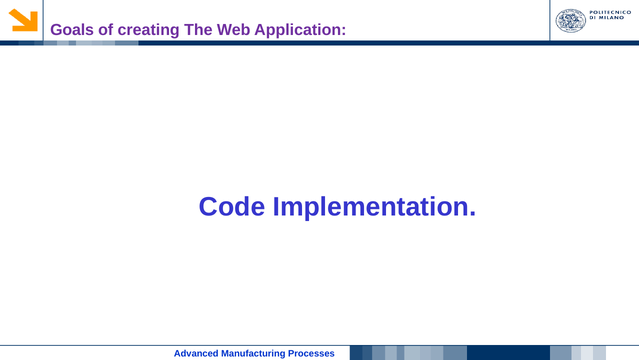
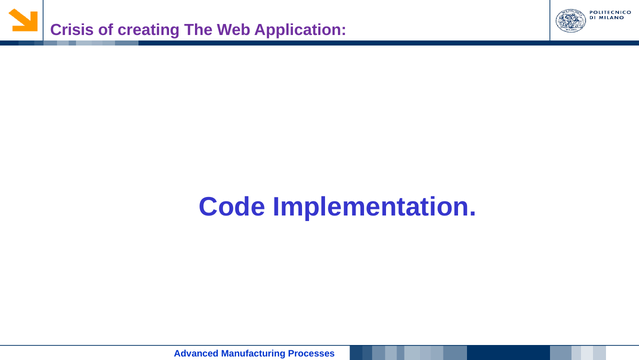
Goals: Goals -> Crisis (72, 30)
